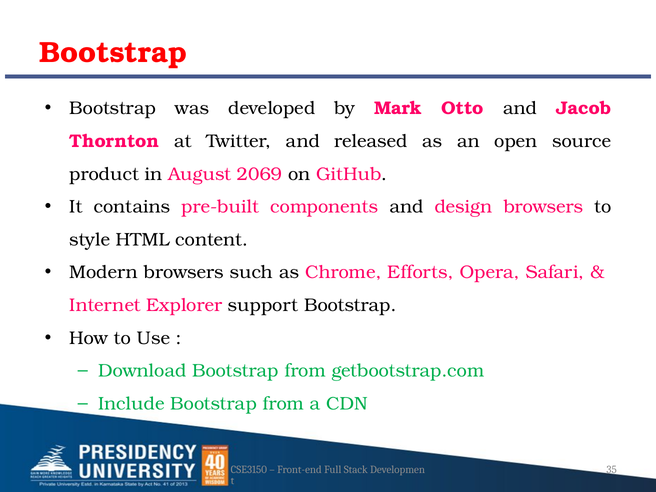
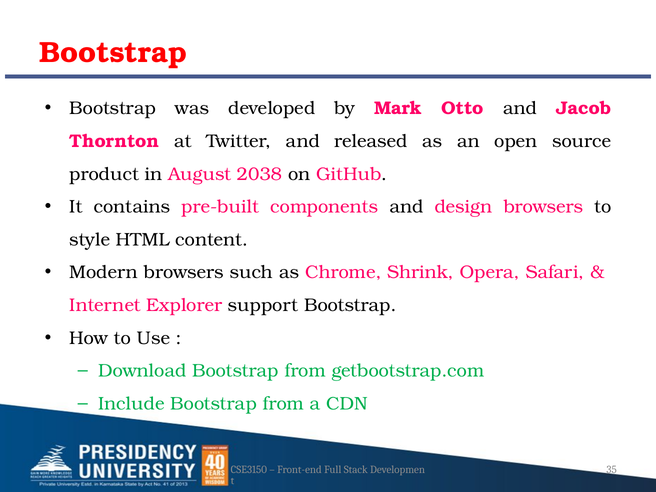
2069: 2069 -> 2038 (260, 174)
Efforts: Efforts -> Shrink (421, 272)
